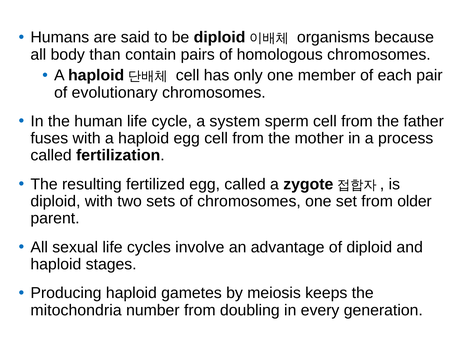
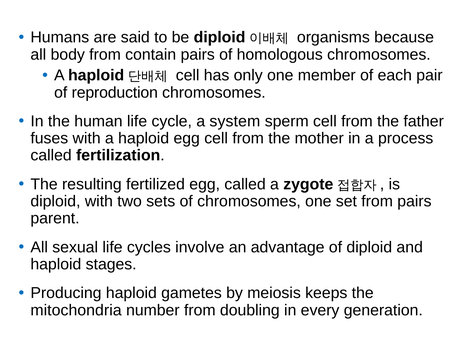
body than: than -> from (105, 55)
evolutionary: evolutionary -> reproduction (115, 93)
from older: older -> pairs (414, 202)
